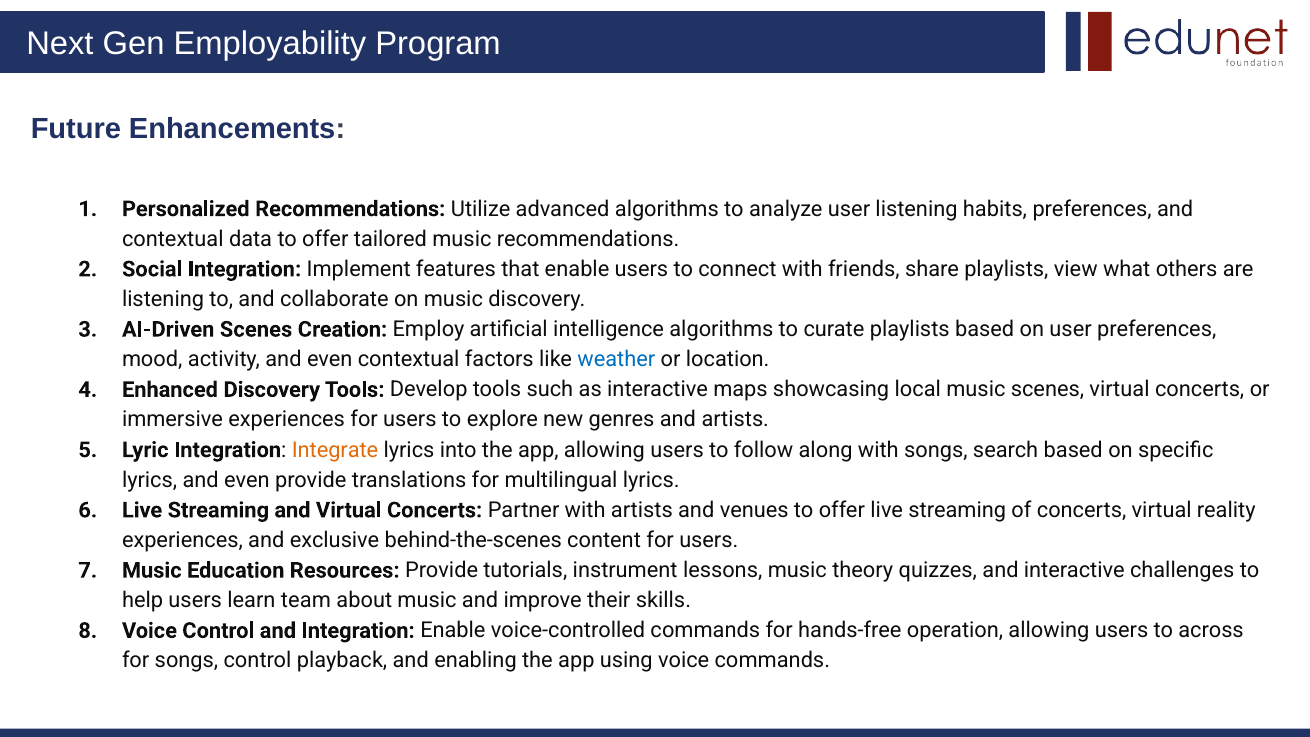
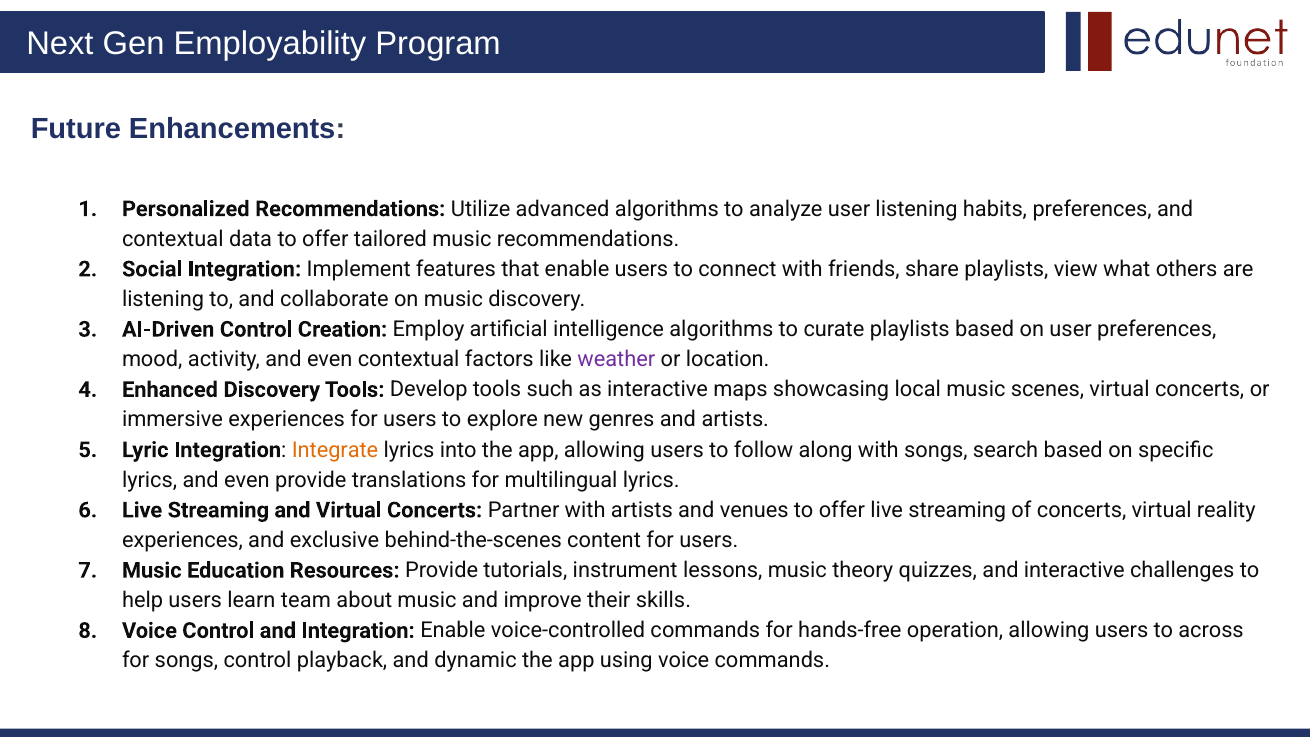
AI-Driven Scenes: Scenes -> Control (256, 329)
weather colour: blue -> purple (616, 359)
enabling: enabling -> dynamic (476, 661)
